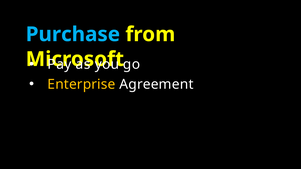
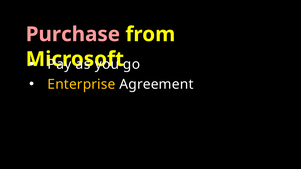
Purchase colour: light blue -> pink (73, 34)
